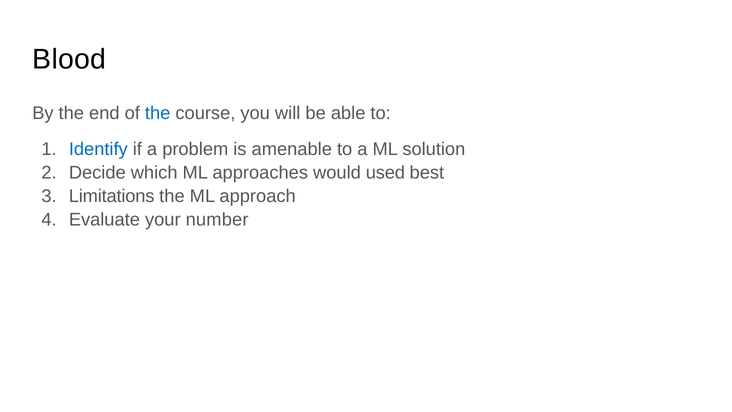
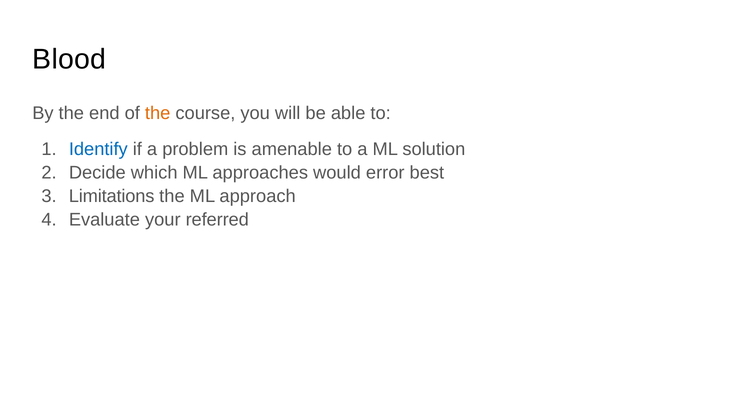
the colour: blue -> orange (158, 113)
used: used -> error (385, 172)
number: number -> referred (217, 220)
